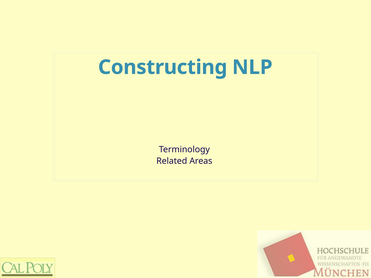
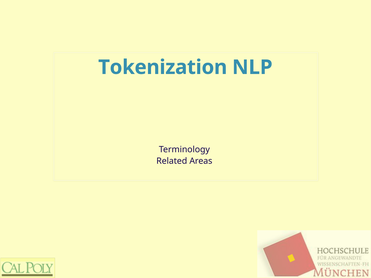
Constructing: Constructing -> Tokenization (163, 67)
